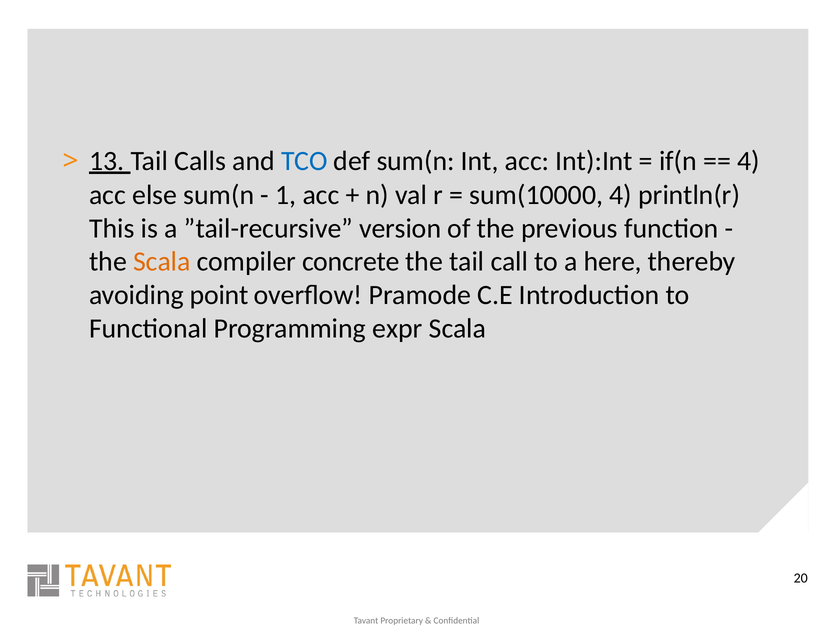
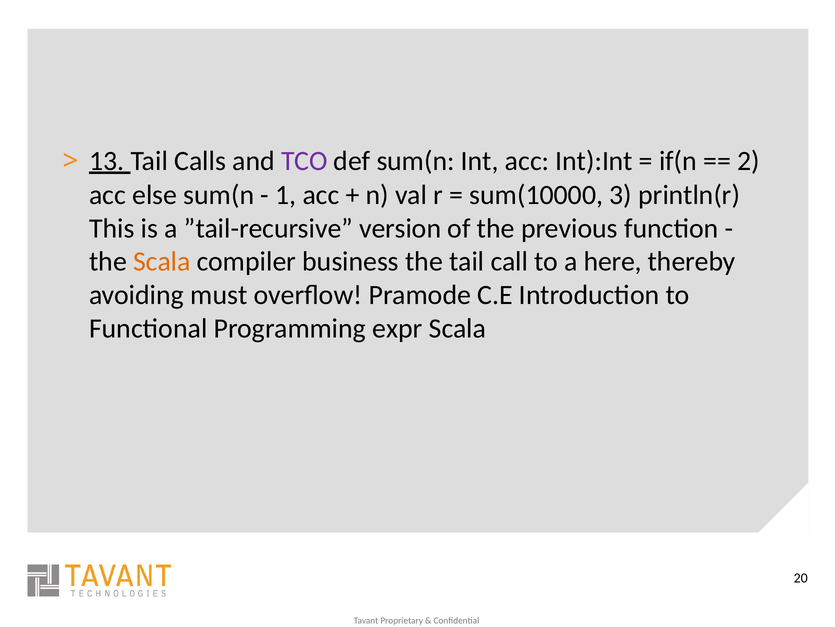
TCO colour: blue -> purple (304, 161)
4: 4 -> 2 (749, 161)
sum(10000 4: 4 -> 3 (621, 195)
concrete: concrete -> business (351, 261)
point: point -> must (219, 295)
